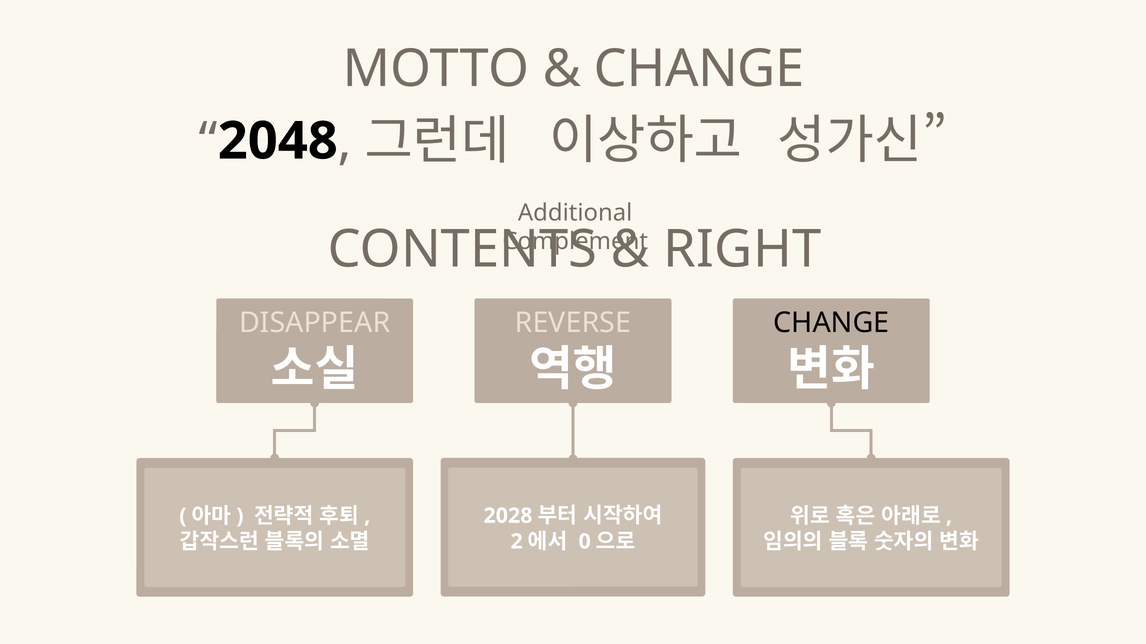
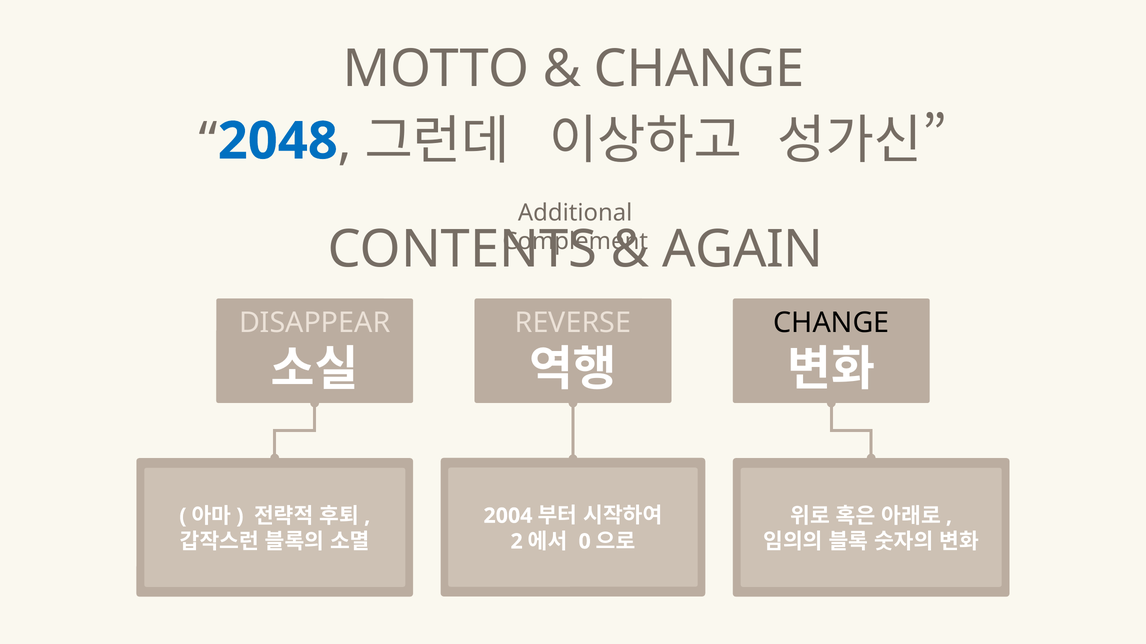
2048 colour: black -> blue (278, 141)
RIGHT: RIGHT -> AGAIN (743, 250)
2028: 2028 -> 2004 (508, 516)
